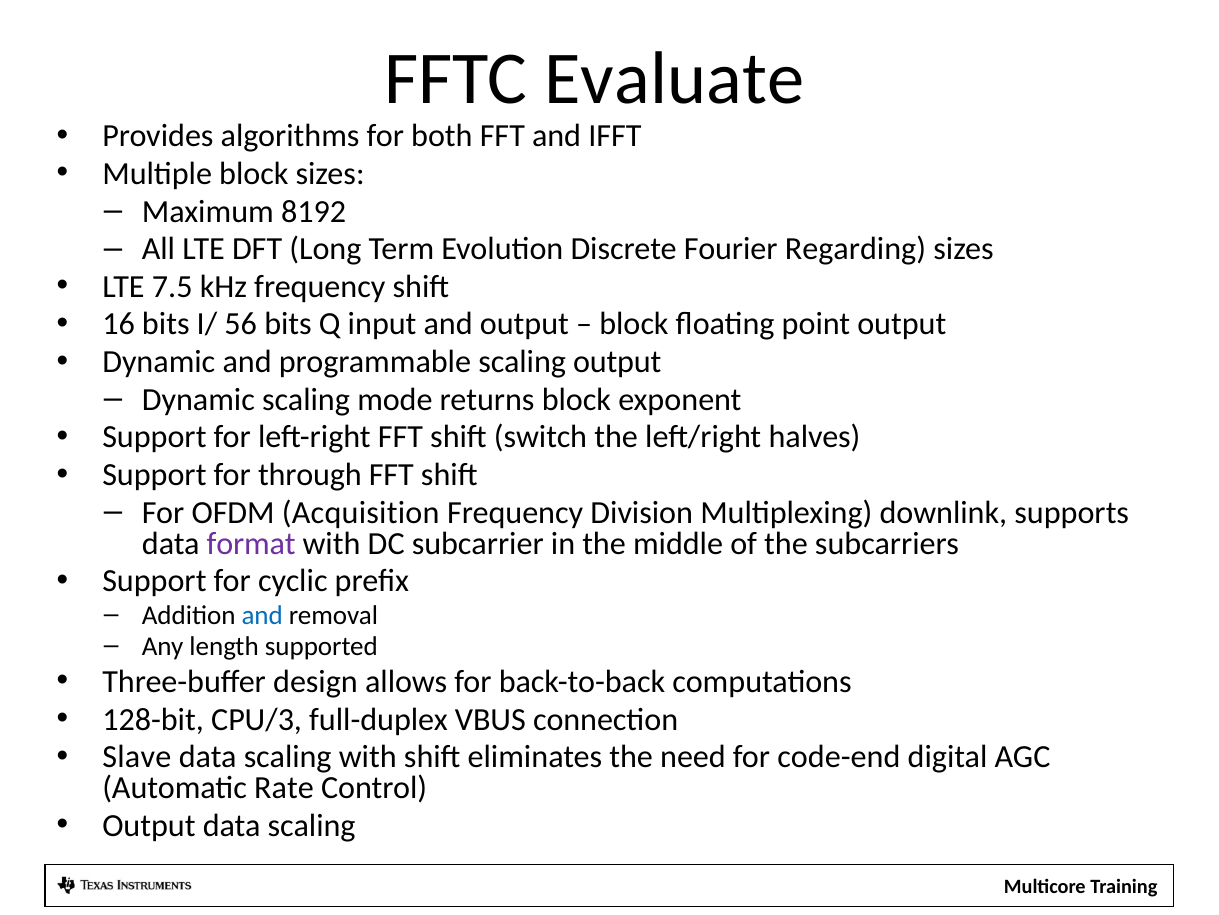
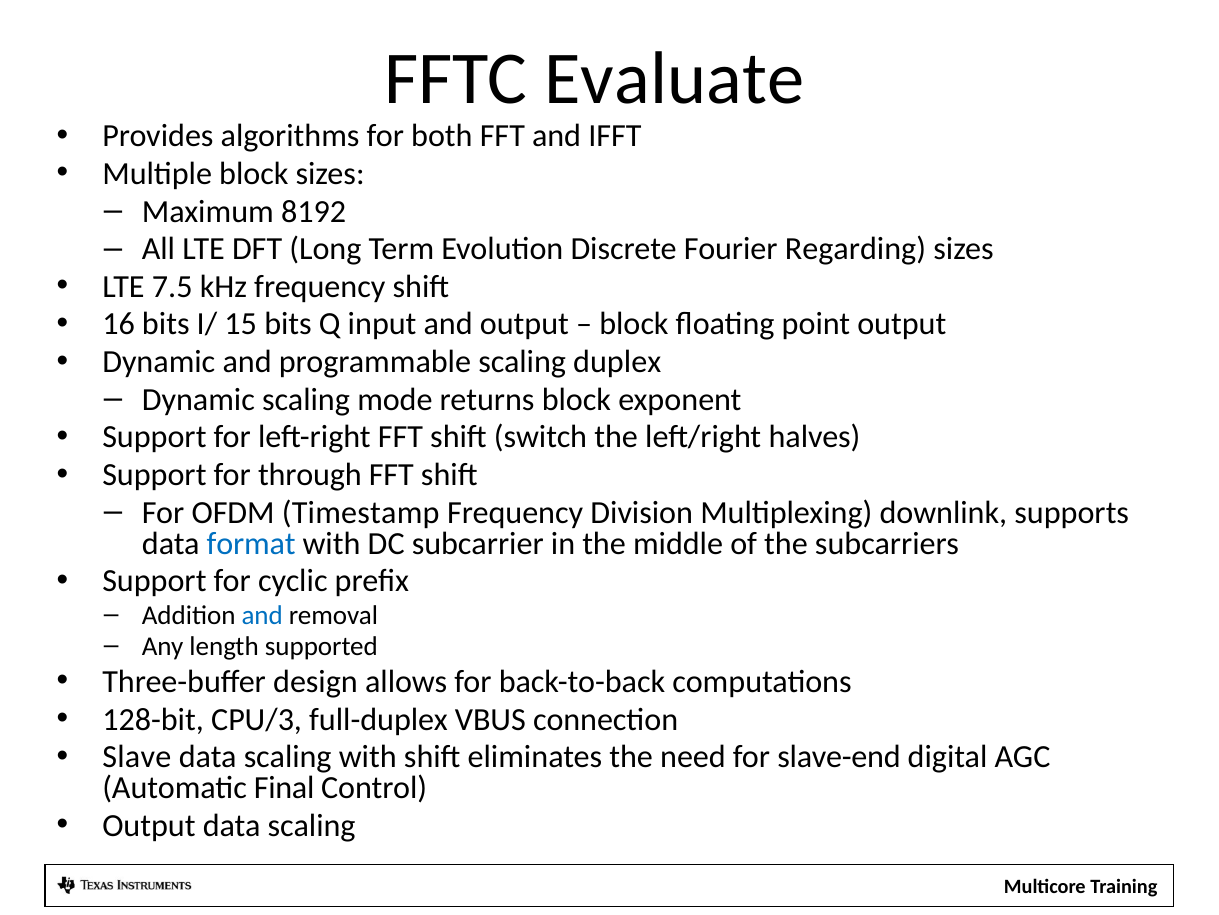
56: 56 -> 15 (241, 324)
scaling output: output -> duplex (617, 362)
Acquisition: Acquisition -> Timestamp (361, 512)
format colour: purple -> blue (251, 543)
code-end: code-end -> slave-end (839, 756)
Rate: Rate -> Final (284, 787)
